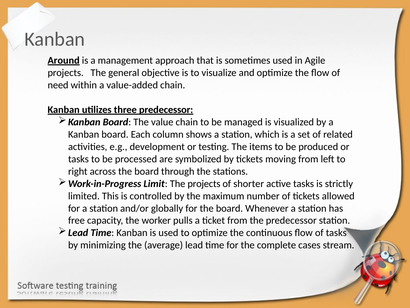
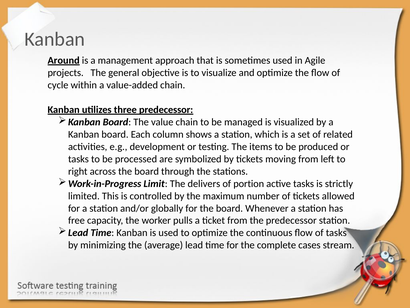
need: need -> cycle (58, 85)
The projects: projects -> delivers (204, 183)
shorter: shorter -> portion (249, 183)
